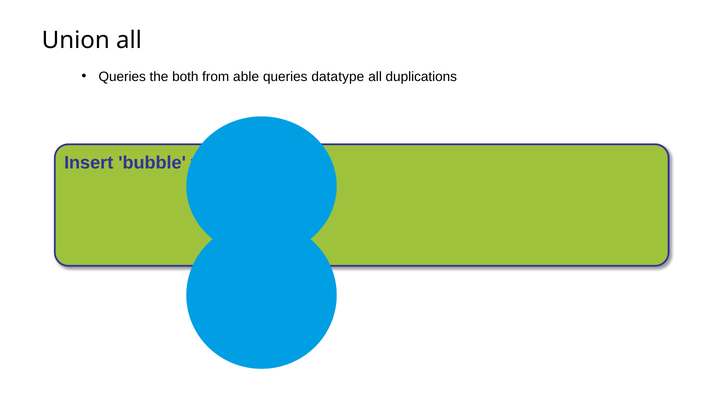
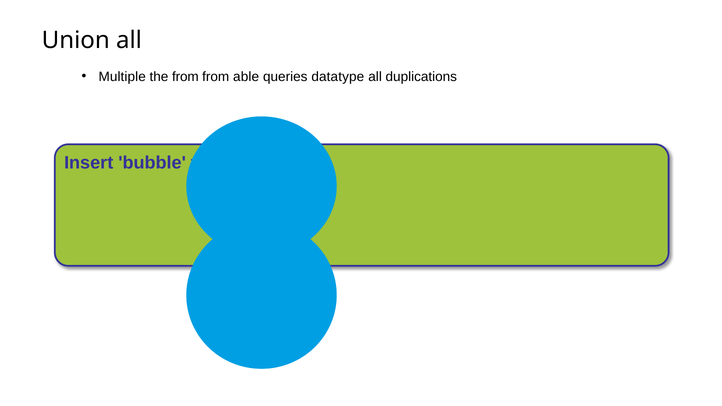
Queries: Queries -> Multiple (122, 77)
the both: both -> from (185, 77)
